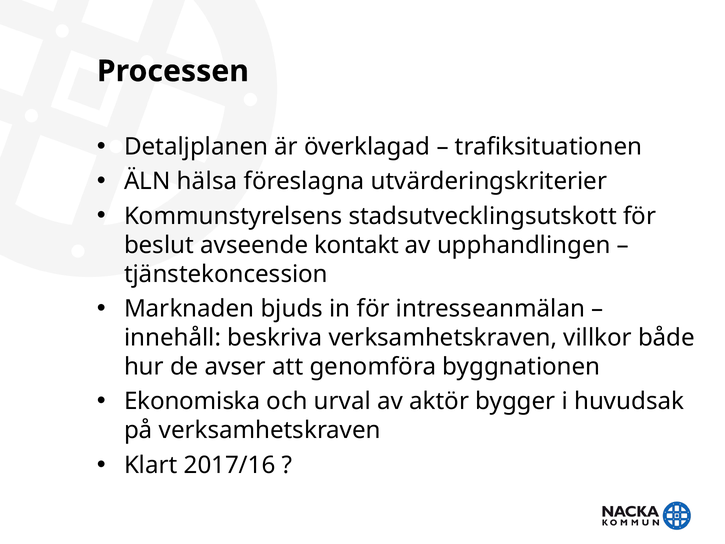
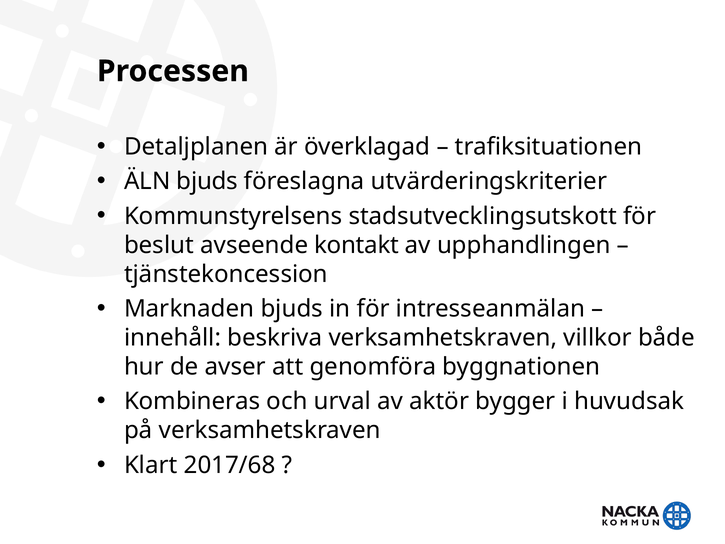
ÄLN hälsa: hälsa -> bjuds (207, 181)
Ekonomiska: Ekonomiska -> Kombineras (192, 401)
2017/16: 2017/16 -> 2017/68 (230, 465)
